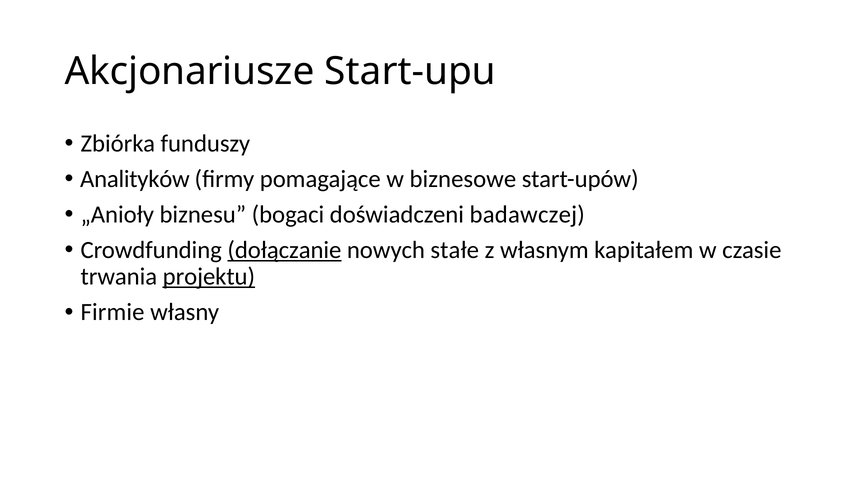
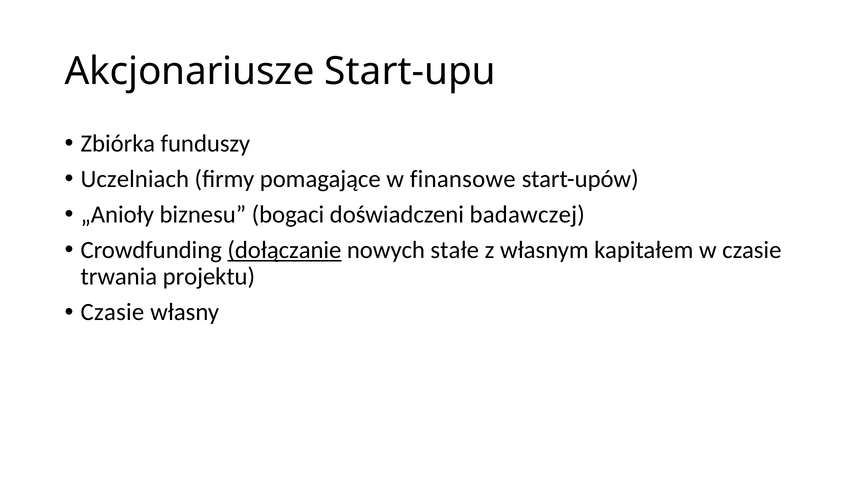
Analityków: Analityków -> Uczelniach (135, 179)
biznesowe: biznesowe -> finansowe (463, 179)
projektu underline: present -> none (209, 277)
Firmie: Firmie -> Czasie (112, 312)
